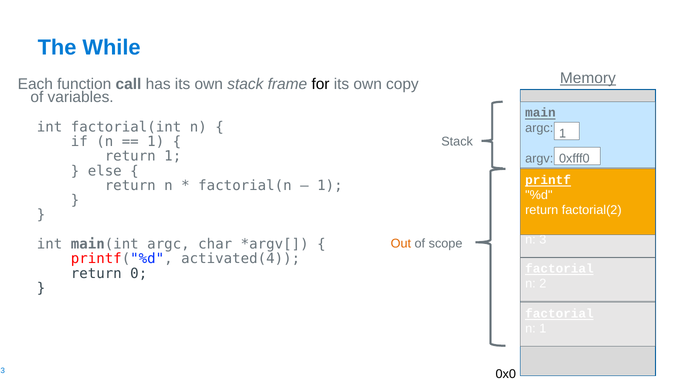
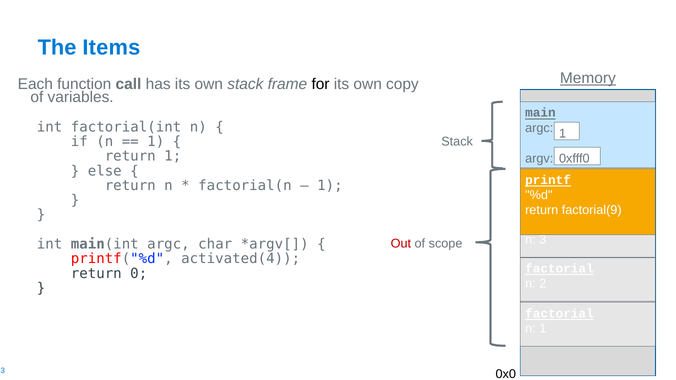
While: While -> Items (111, 48)
factorial(2: factorial(2 -> factorial(9 (592, 210)
Out colour: orange -> red (401, 244)
